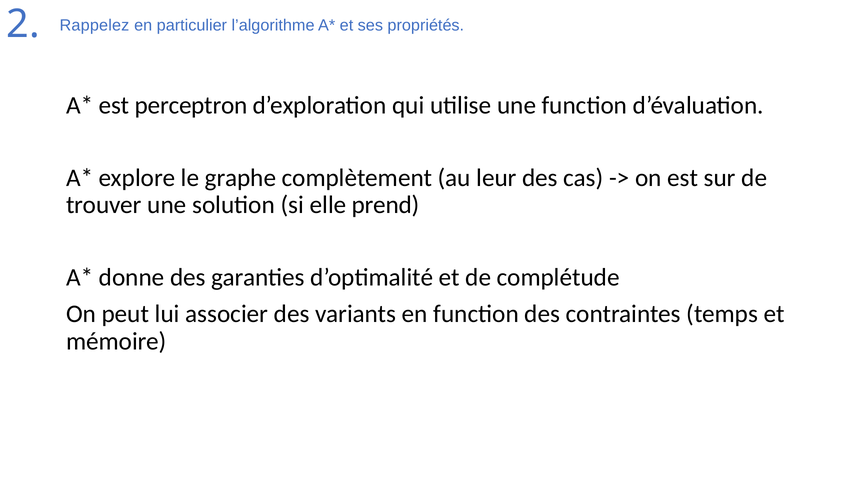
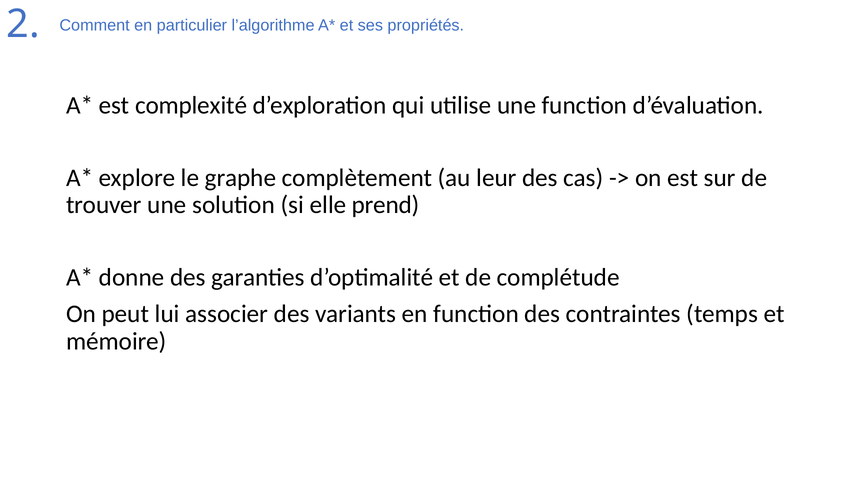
Rappelez: Rappelez -> Comment (95, 26)
perceptron: perceptron -> complexité (191, 105)
